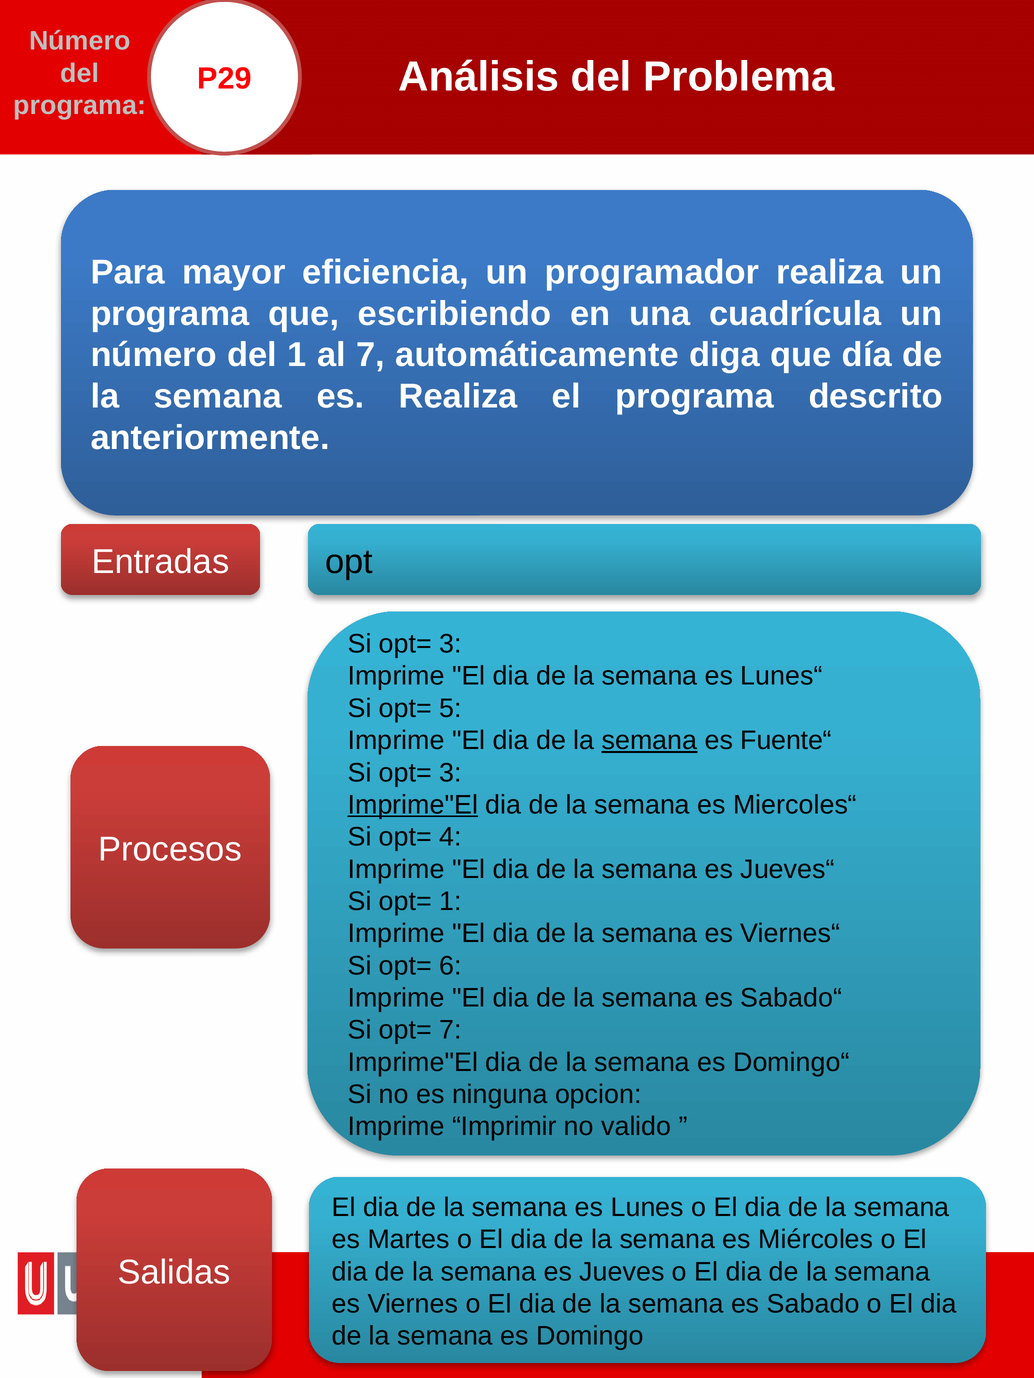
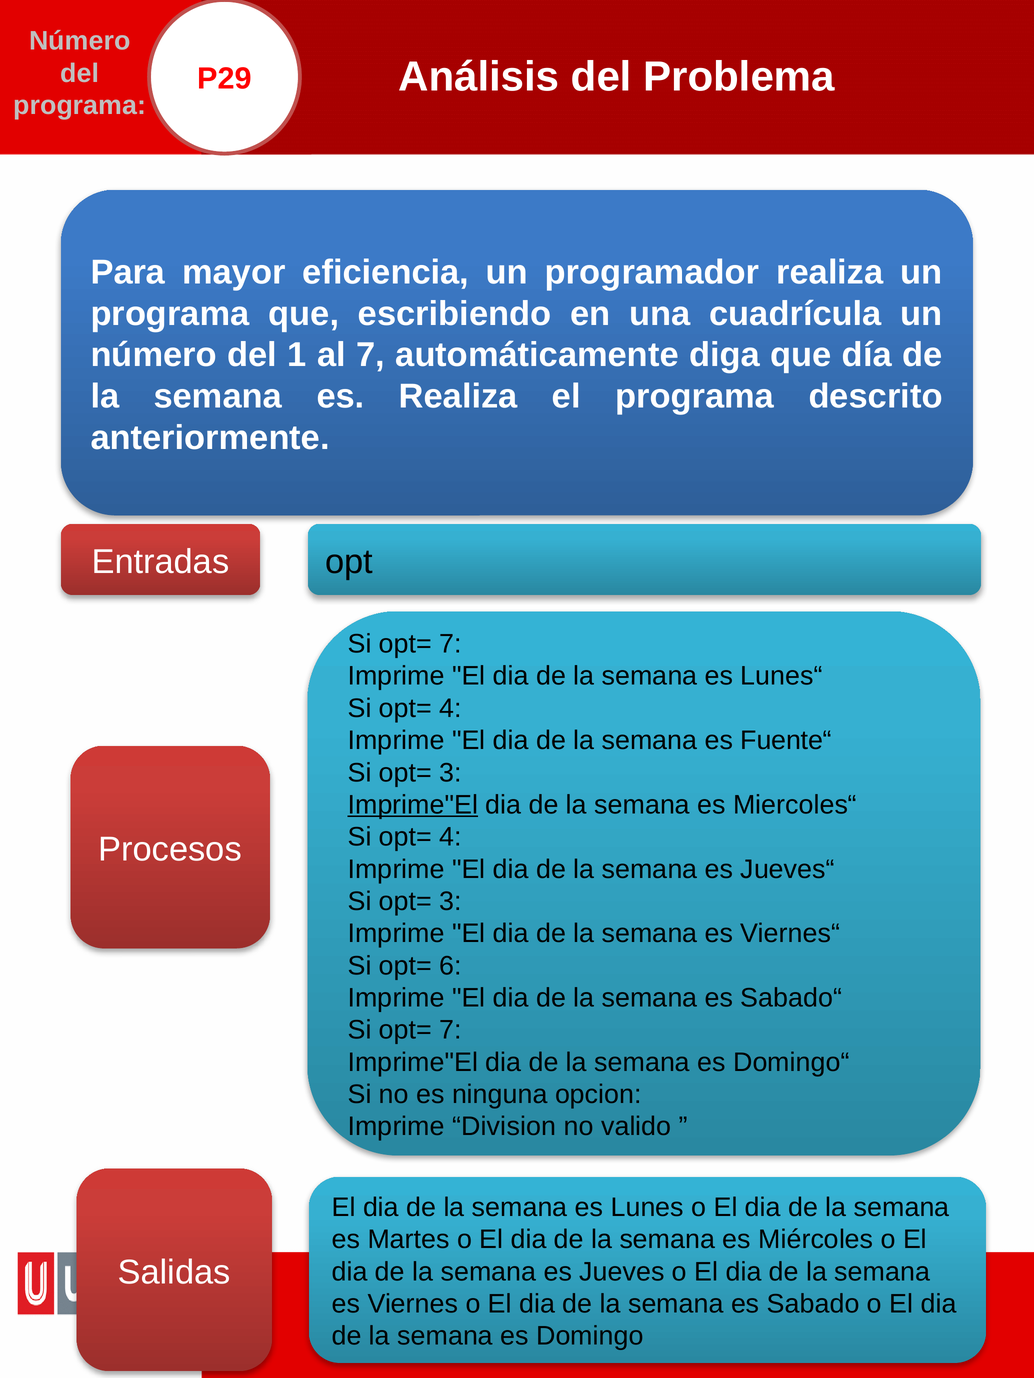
3: 3 -> 7 (451, 644)
5: 5 -> 4 (451, 709)
semana underline: present -> none (649, 741)
1: 1 -> 3 (451, 902)
Imprimir: Imprimir -> Division (504, 1127)
